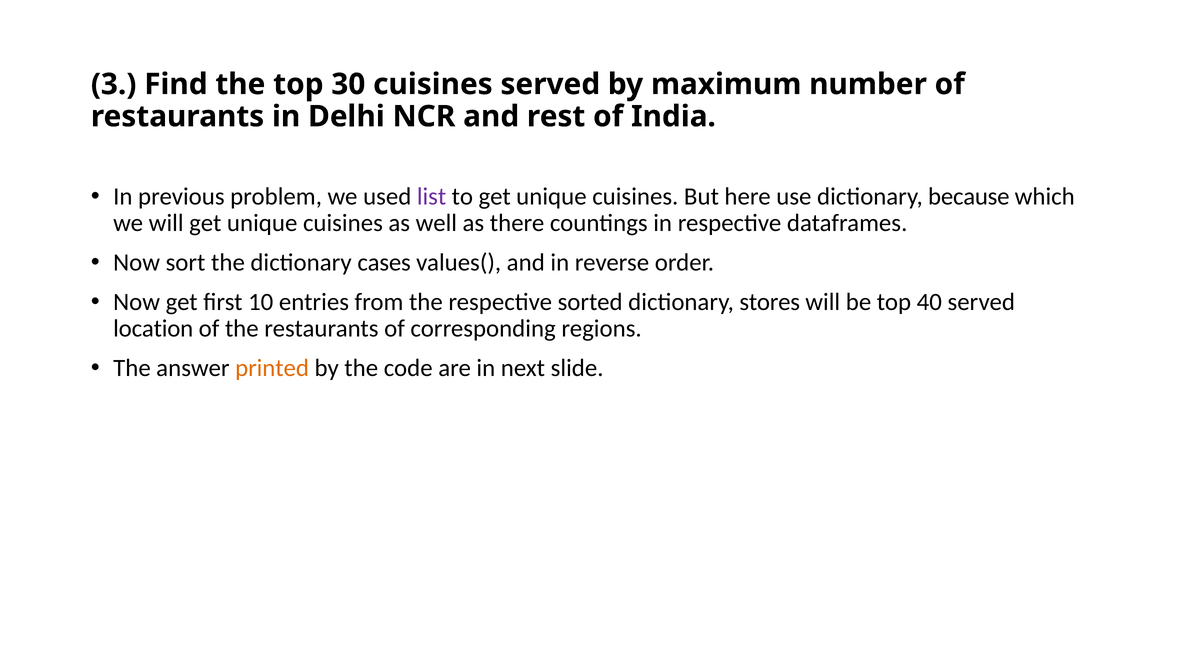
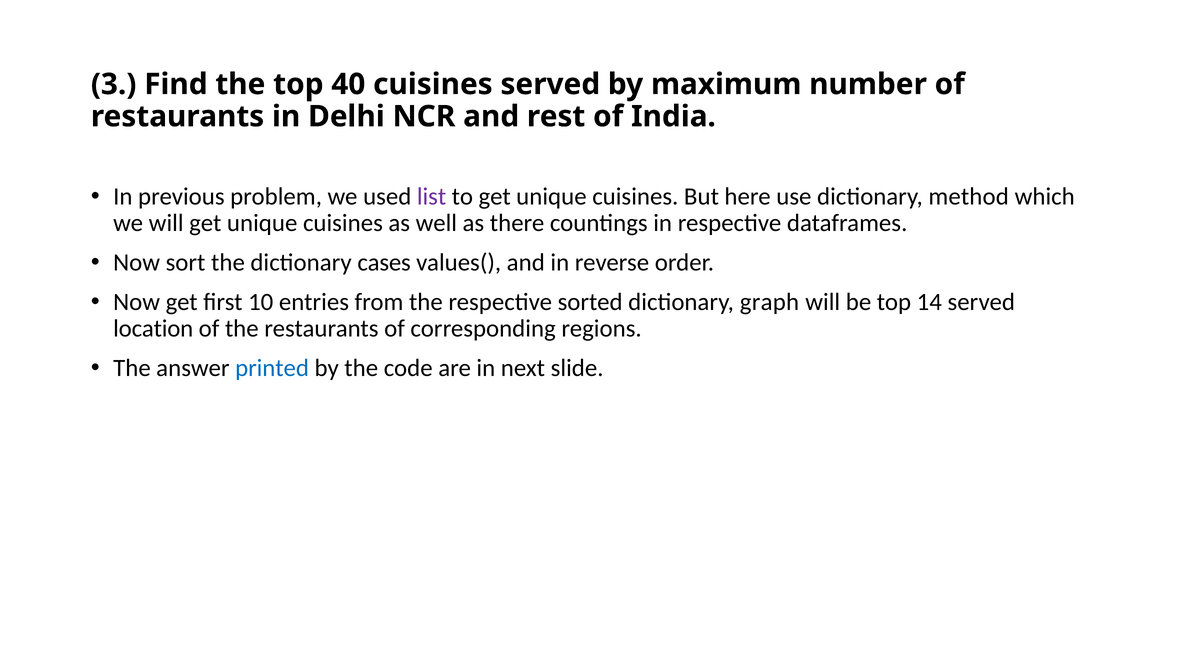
30: 30 -> 40 (348, 84)
because: because -> method (969, 196)
stores: stores -> graph (769, 302)
40: 40 -> 14 (929, 302)
printed colour: orange -> blue (272, 368)
